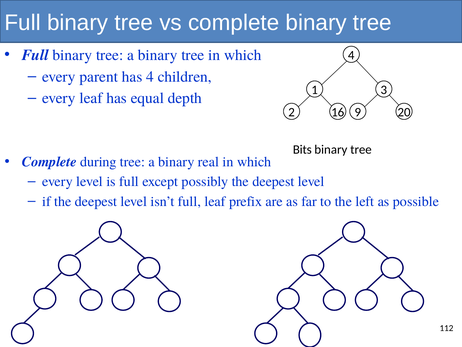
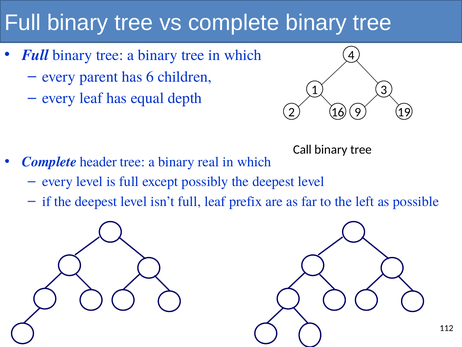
has 4: 4 -> 6 (150, 77)
20: 20 -> 19 (404, 112)
Bits: Bits -> Call (302, 149)
during: during -> header (98, 162)
